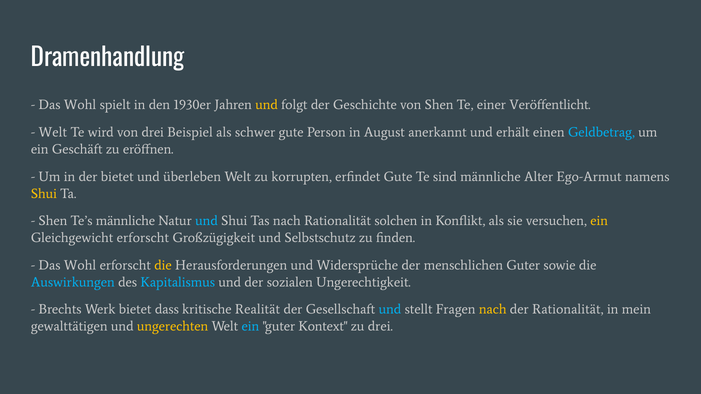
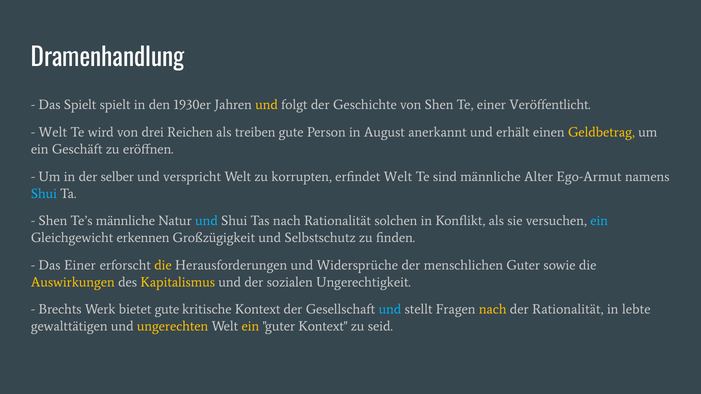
Wohl: Wohl -> Spielt (80, 105)
Beispiel: Beispiel -> Reichen (190, 132)
schwer: schwer -> treiben (255, 132)
Geldbetrag colour: light blue -> yellow (601, 132)
der bietet: bietet -> selber (117, 177)
überleben: überleben -> verspricht (192, 177)
erfindet Gute: Gute -> Welt (398, 177)
Shui colour: yellow -> light blue (44, 194)
ein colour: yellow -> light blue (599, 221)
Gleichgewicht erforscht: erforscht -> erkennen (143, 238)
Wohl: Wohl -> Einer (80, 265)
Auswirkungen colour: light blue -> yellow (73, 282)
Kapitalismus colour: light blue -> yellow (178, 282)
bietet dass: dass -> gute (167, 310)
kritische Realität: Realität -> Kontext (258, 310)
mein: mein -> lebte (636, 310)
ein colour: light blue -> yellow (250, 327)
zu drei: drei -> seid (380, 327)
